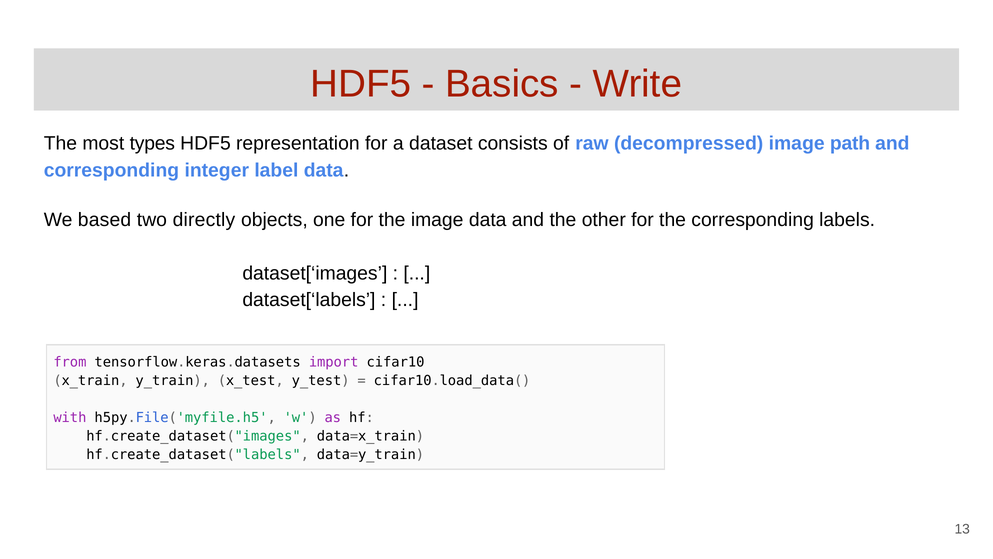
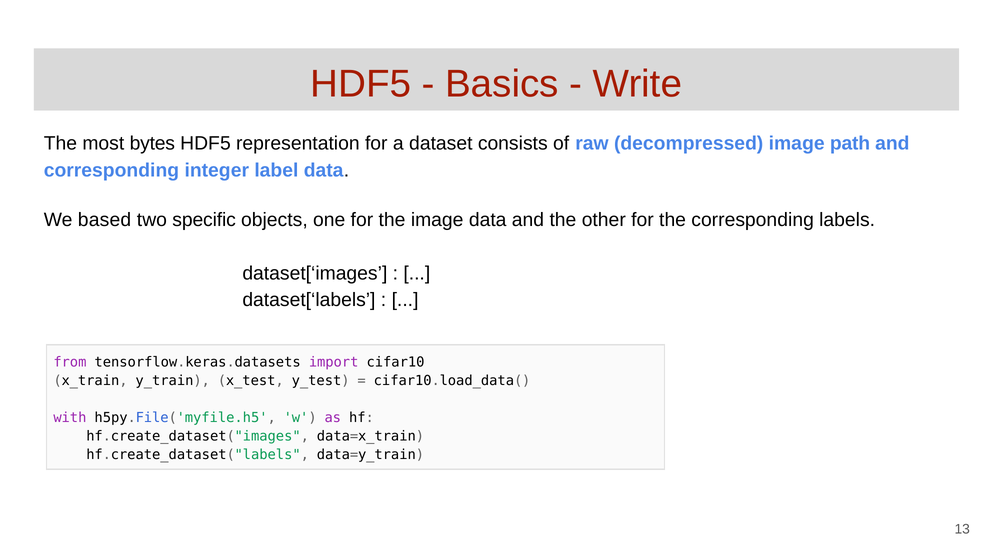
types: types -> bytes (152, 143)
directly: directly -> specific (204, 220)
